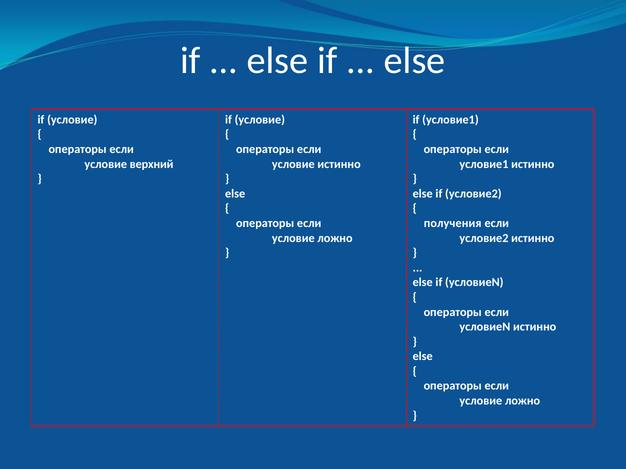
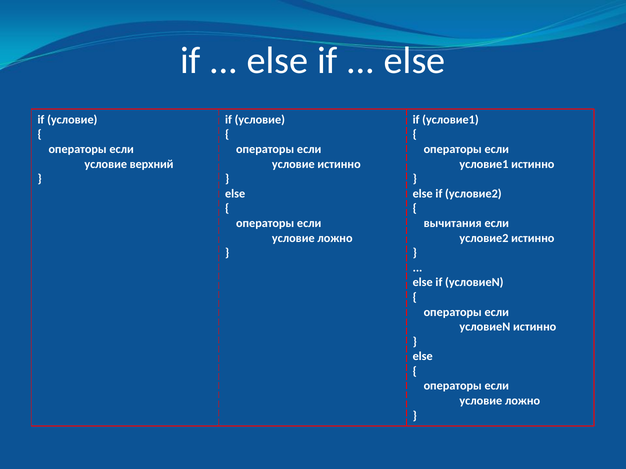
получения: получения -> вычитания (453, 223)
